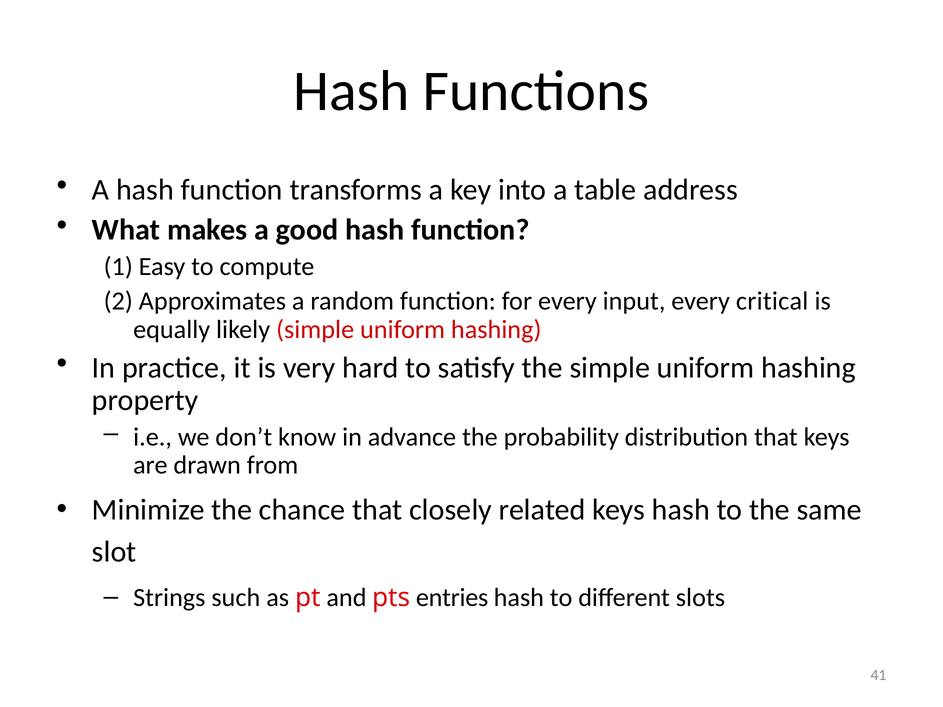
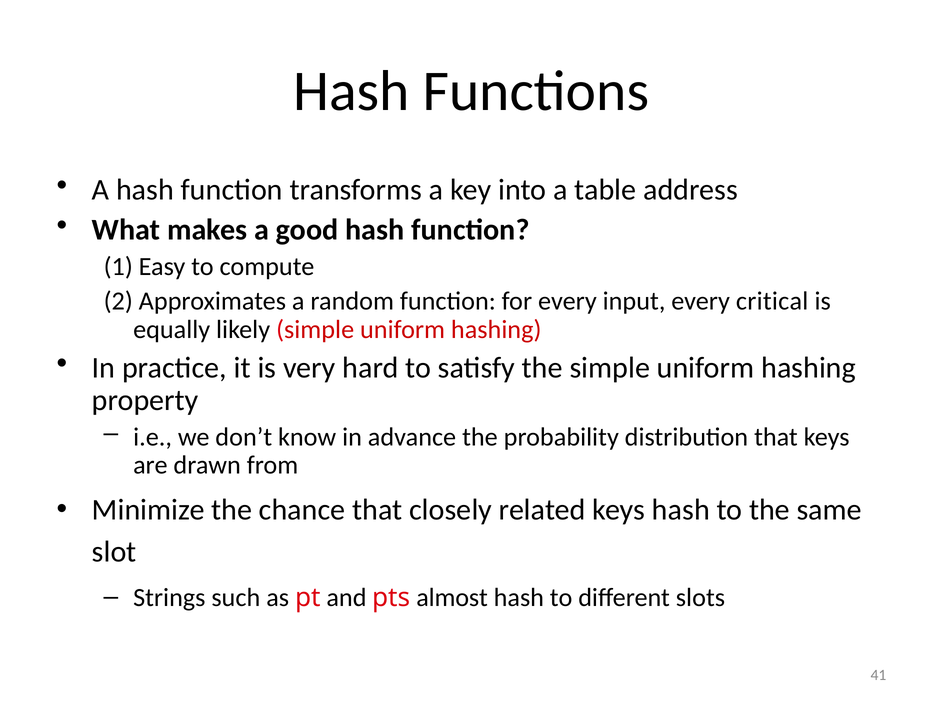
entries: entries -> almost (452, 598)
